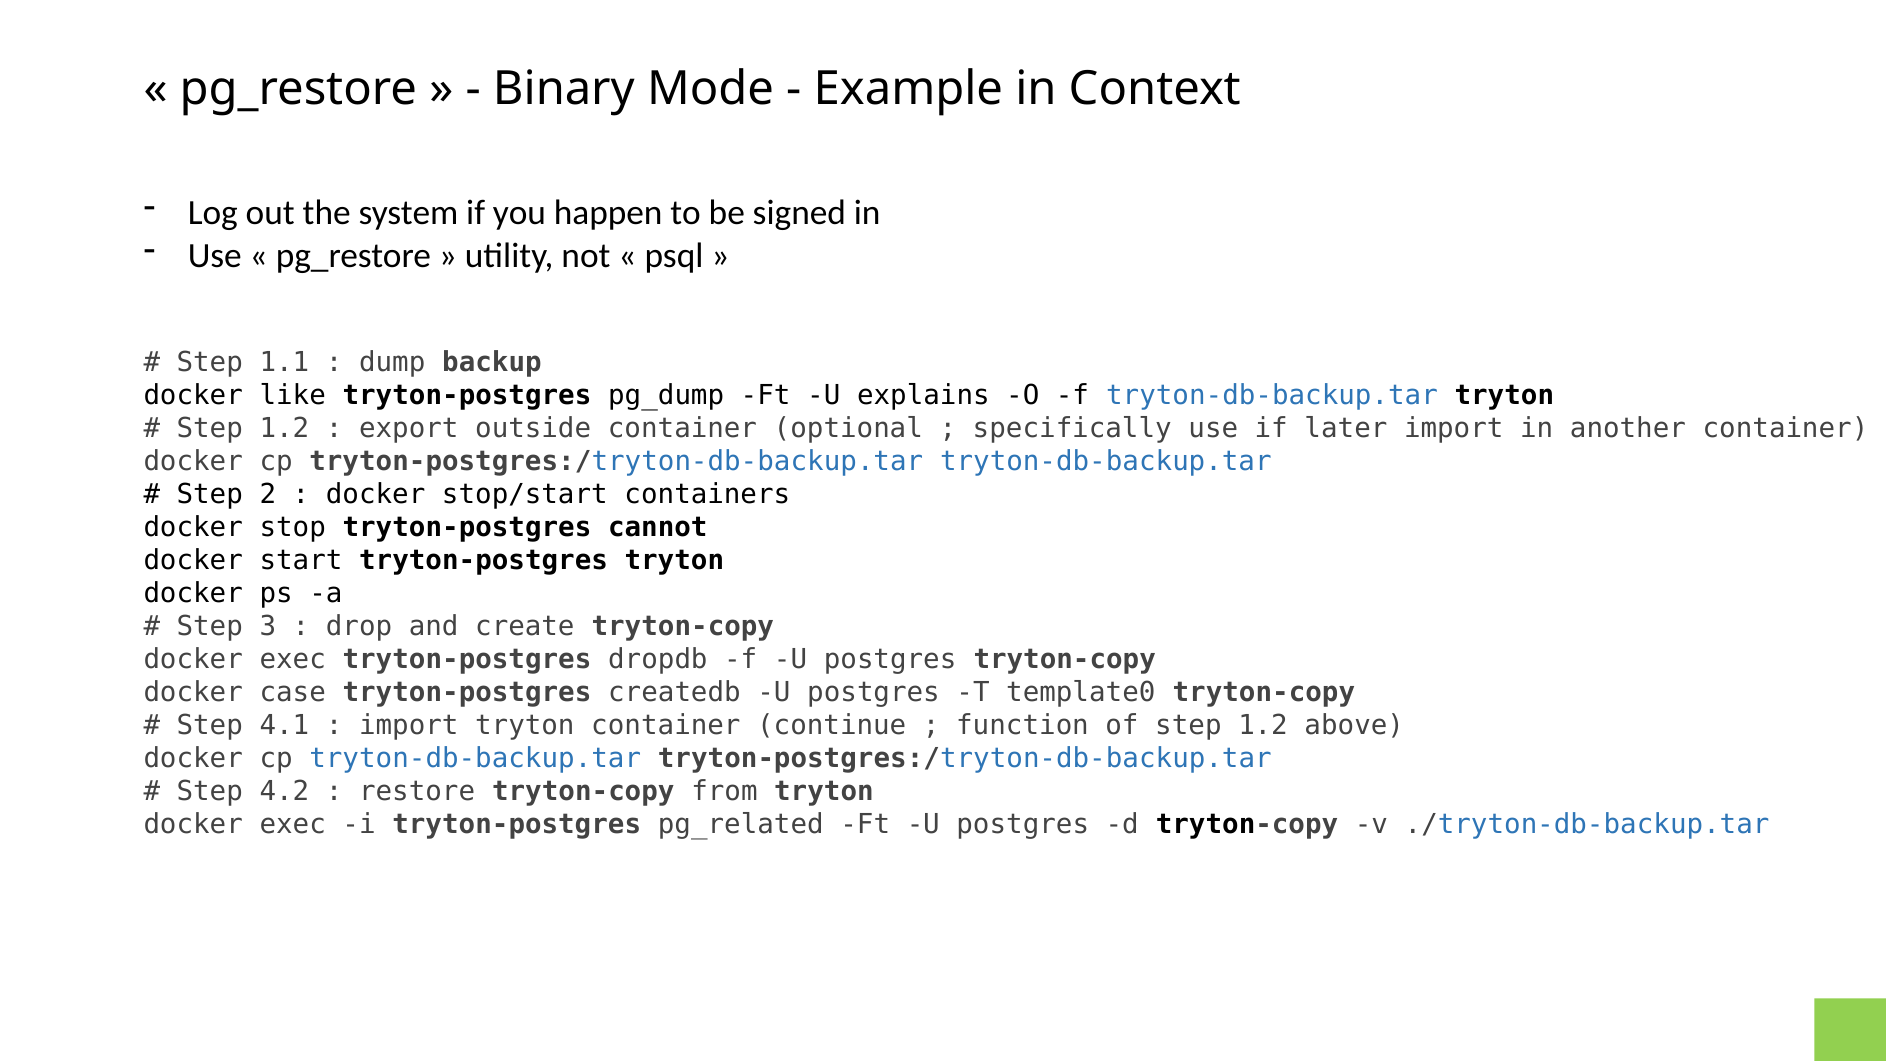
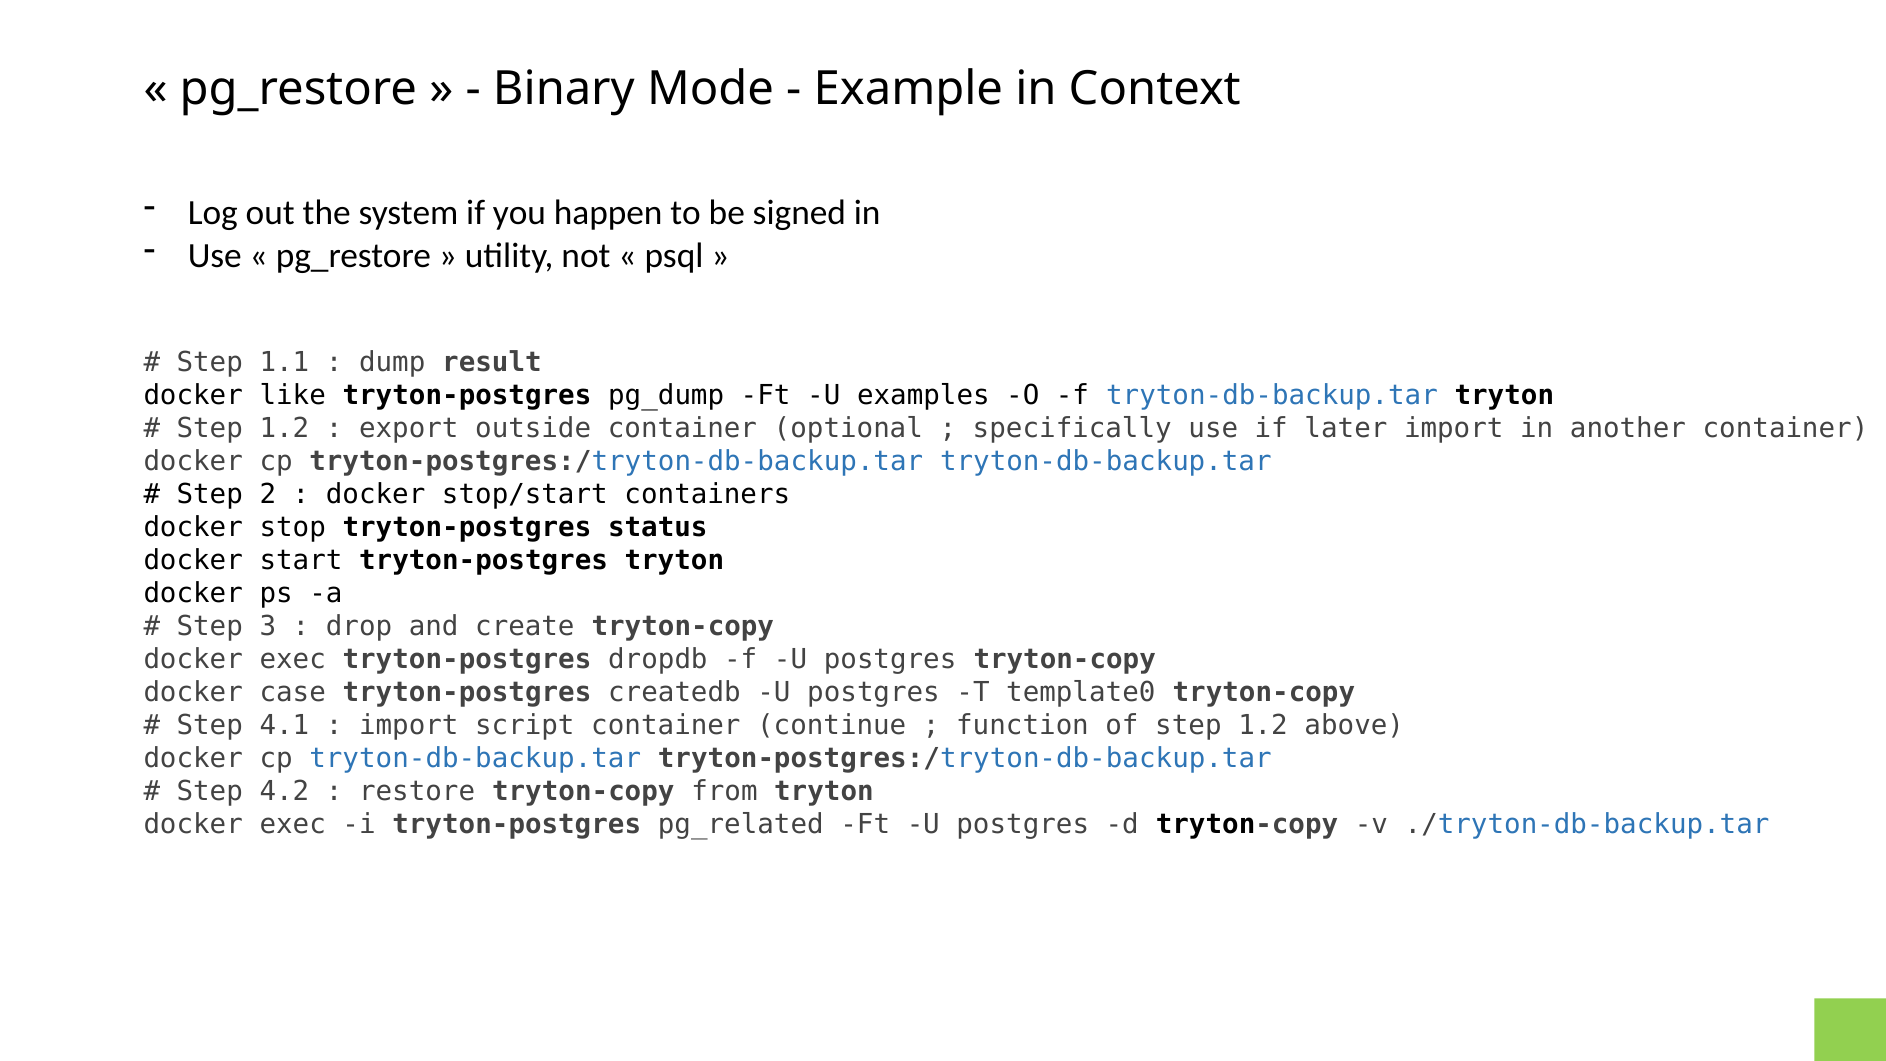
backup: backup -> result (492, 362)
explains: explains -> examples (923, 395)
cannot: cannot -> status (658, 528)
import tryton: tryton -> script (525, 726)
